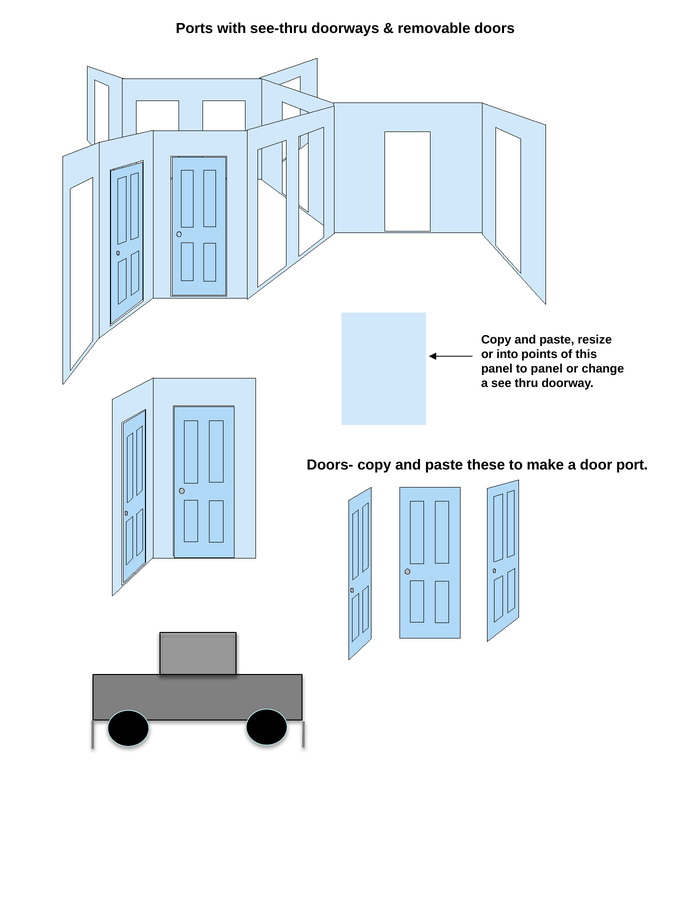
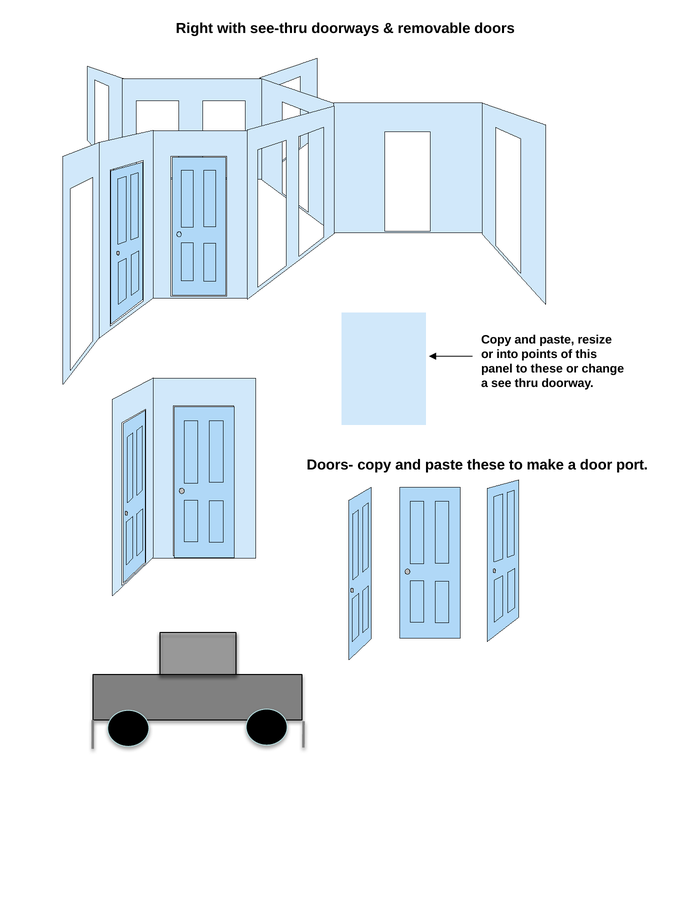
Ports: Ports -> Right (194, 29)
to panel: panel -> these (547, 369)
